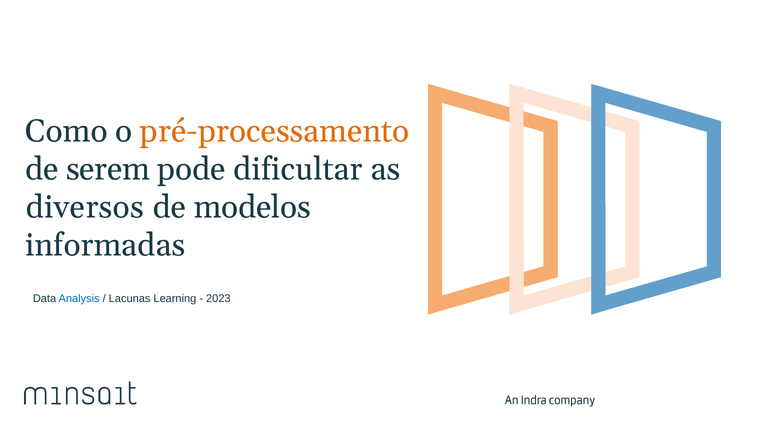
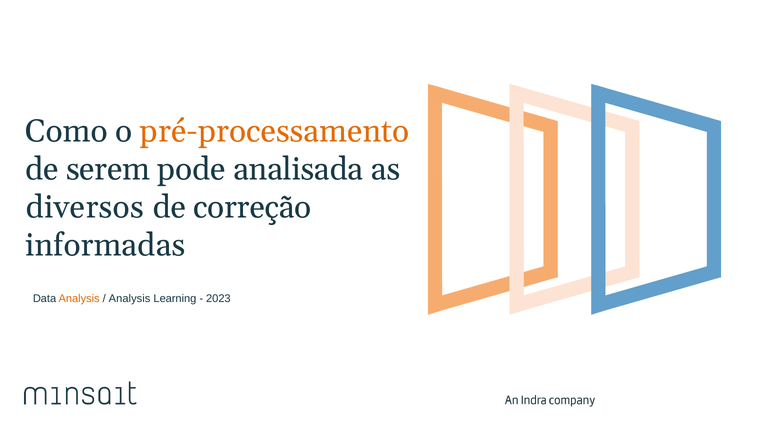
dificultar: dificultar -> analisada (298, 169)
modelos: modelos -> correção (252, 207)
Analysis colour: blue -> orange (79, 299)
Lacunas: Lacunas -> Analysis (130, 299)
